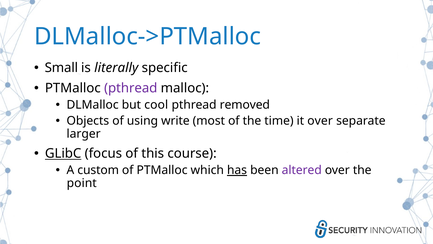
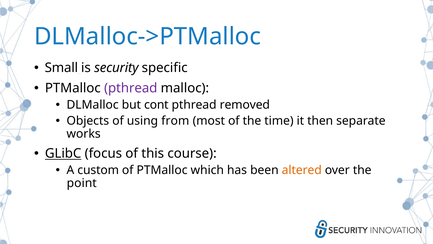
literally: literally -> security (116, 68)
cool: cool -> cont (156, 105)
write: write -> from (175, 121)
it over: over -> then (320, 121)
larger: larger -> works (84, 134)
has underline: present -> none (237, 170)
altered colour: purple -> orange (302, 170)
